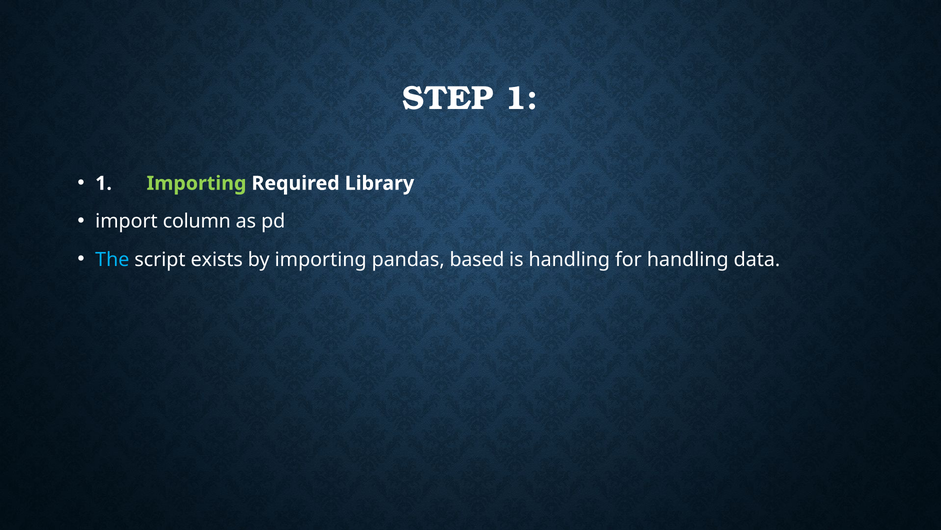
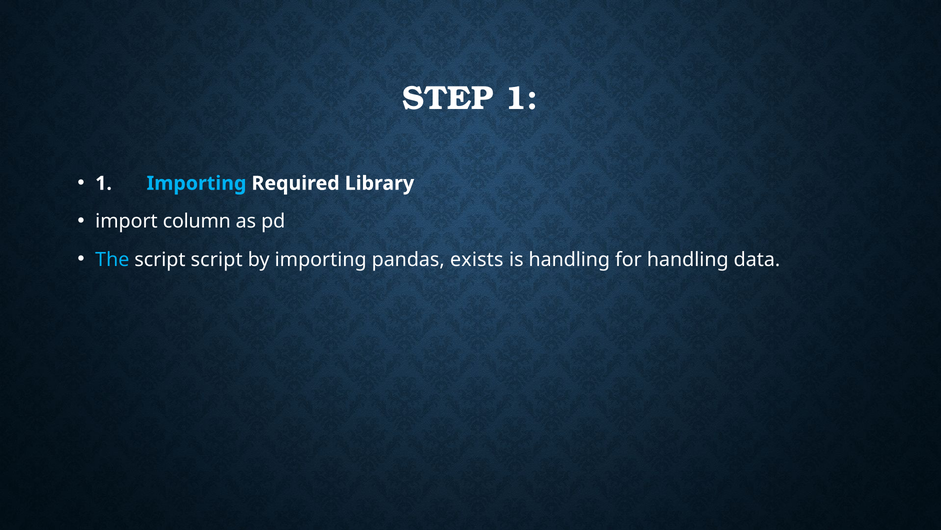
Importing colour: light green -> light blue (196, 183)
script exists: exists -> script (217, 259)
based: based -> exists (477, 259)
